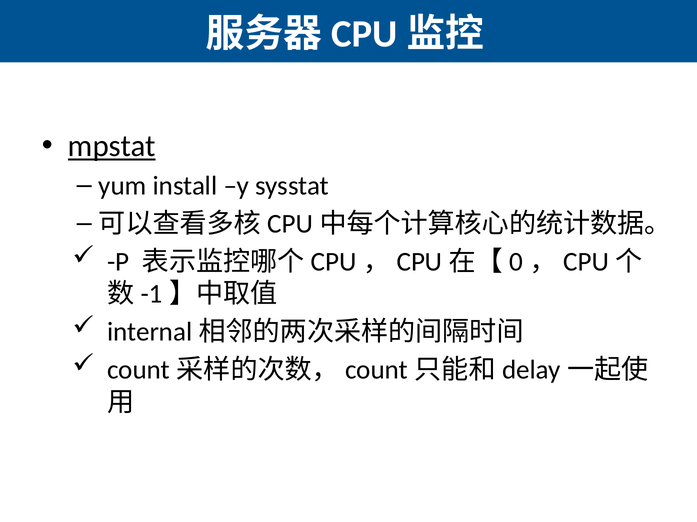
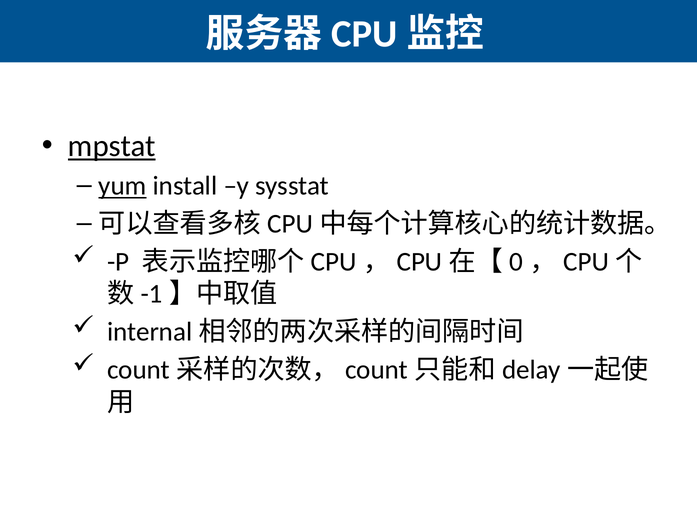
yum underline: none -> present (122, 186)
